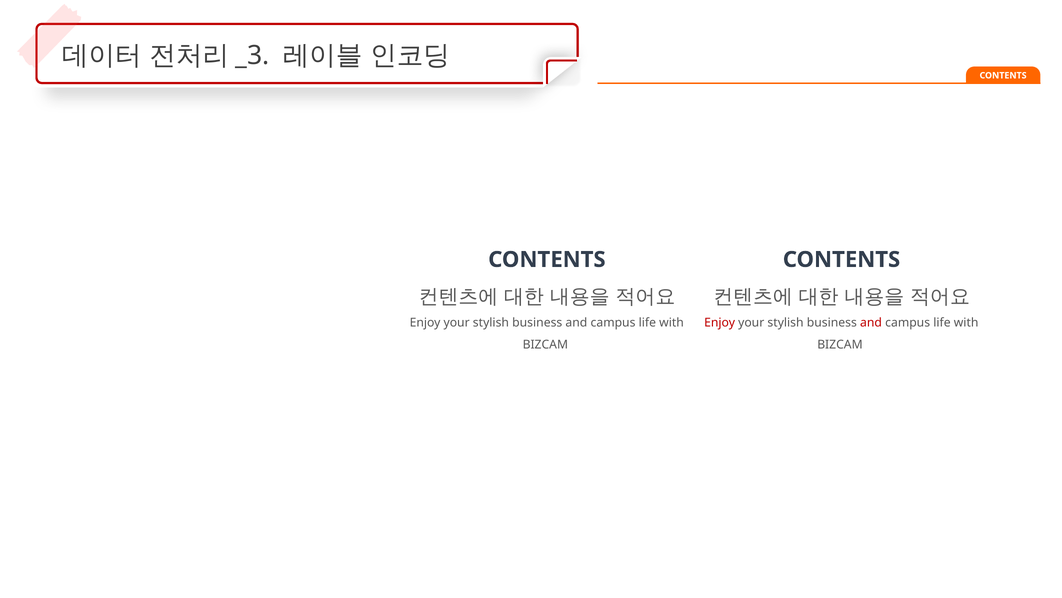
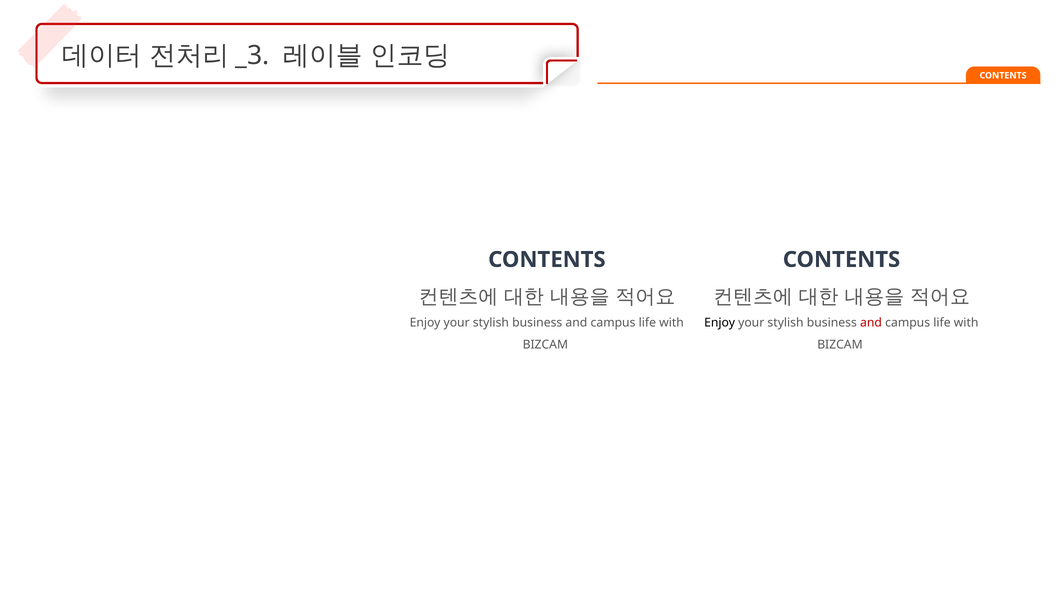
Enjoy colour: red -> black (720, 322)
